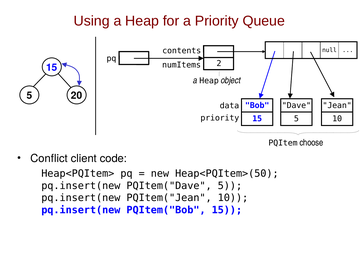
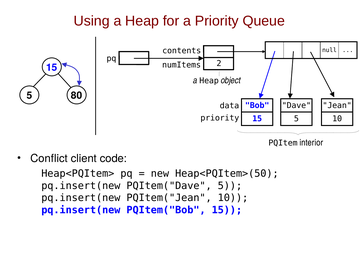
20: 20 -> 80 (77, 95)
choose: choose -> interior (311, 142)
